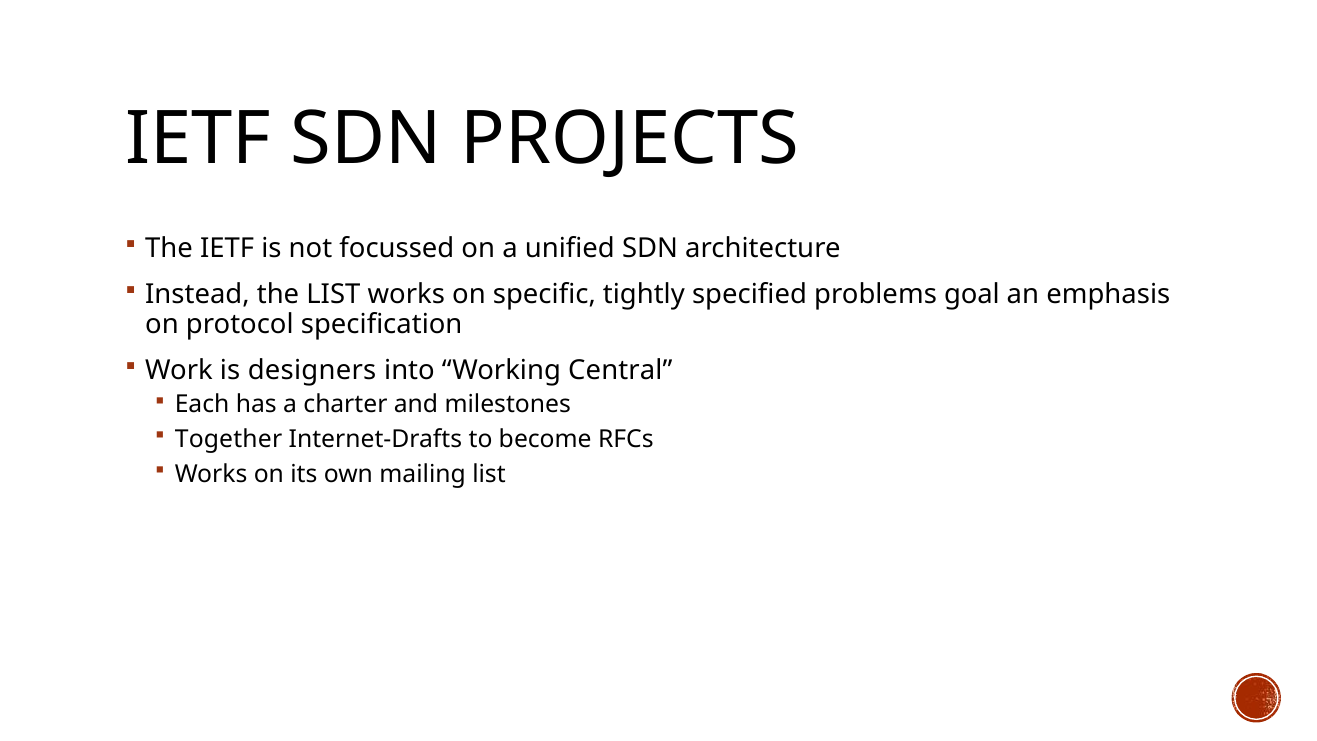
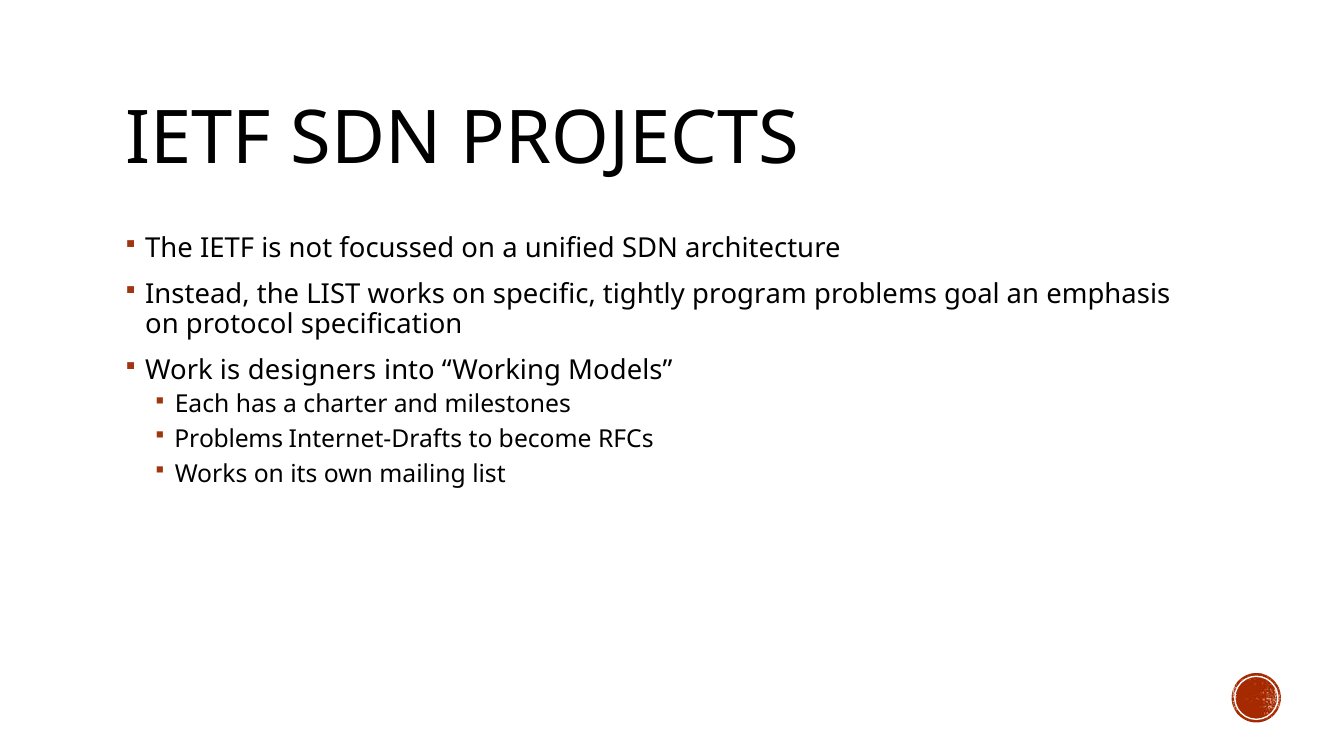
specified: specified -> program (749, 295)
Central: Central -> Models (620, 371)
Together: Together -> Problems (229, 439)
